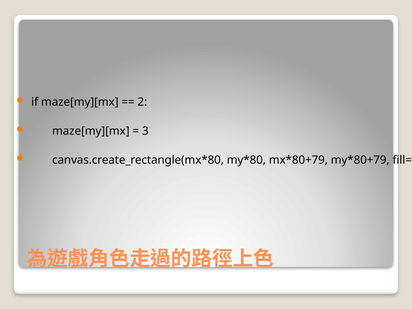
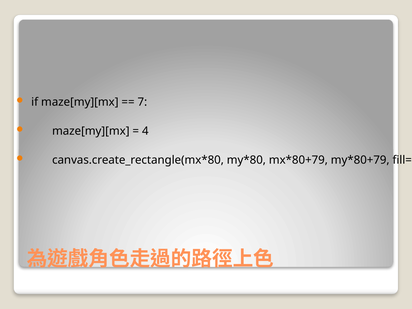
2: 2 -> 7 (142, 102)
3: 3 -> 4 (145, 131)
